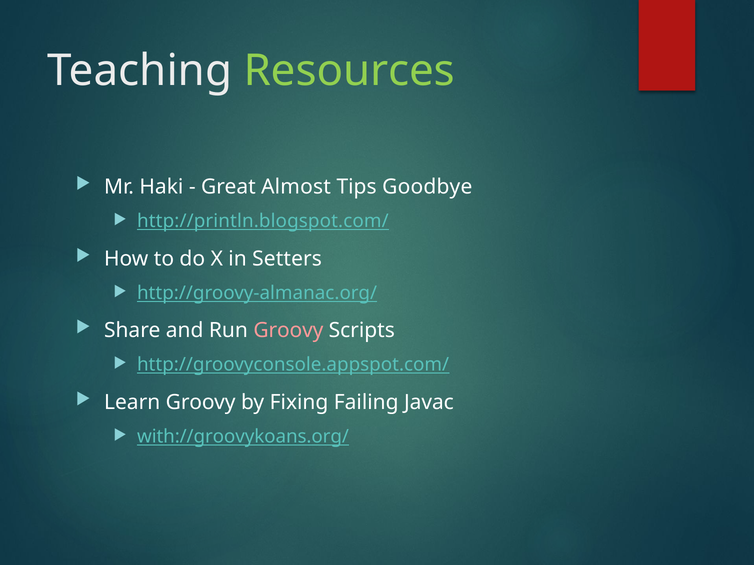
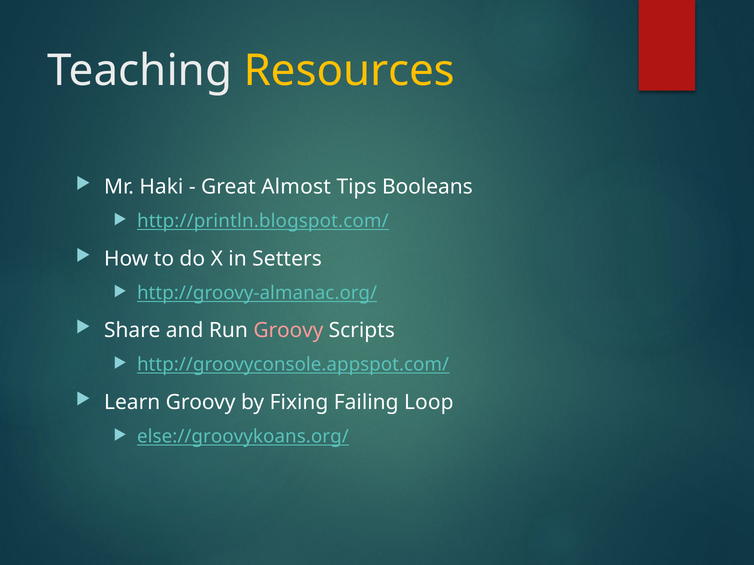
Resources colour: light green -> yellow (349, 71)
Goodbye: Goodbye -> Booleans (427, 187)
Javac: Javac -> Loop (429, 402)
with://groovykoans.org/: with://groovykoans.org/ -> else://groovykoans.org/ (243, 437)
